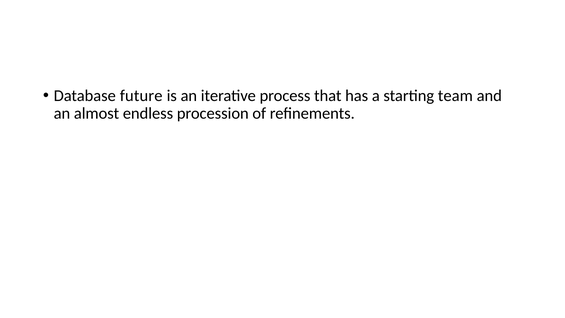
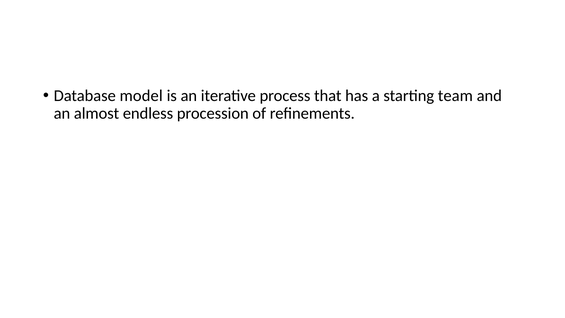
future: future -> model (141, 96)
